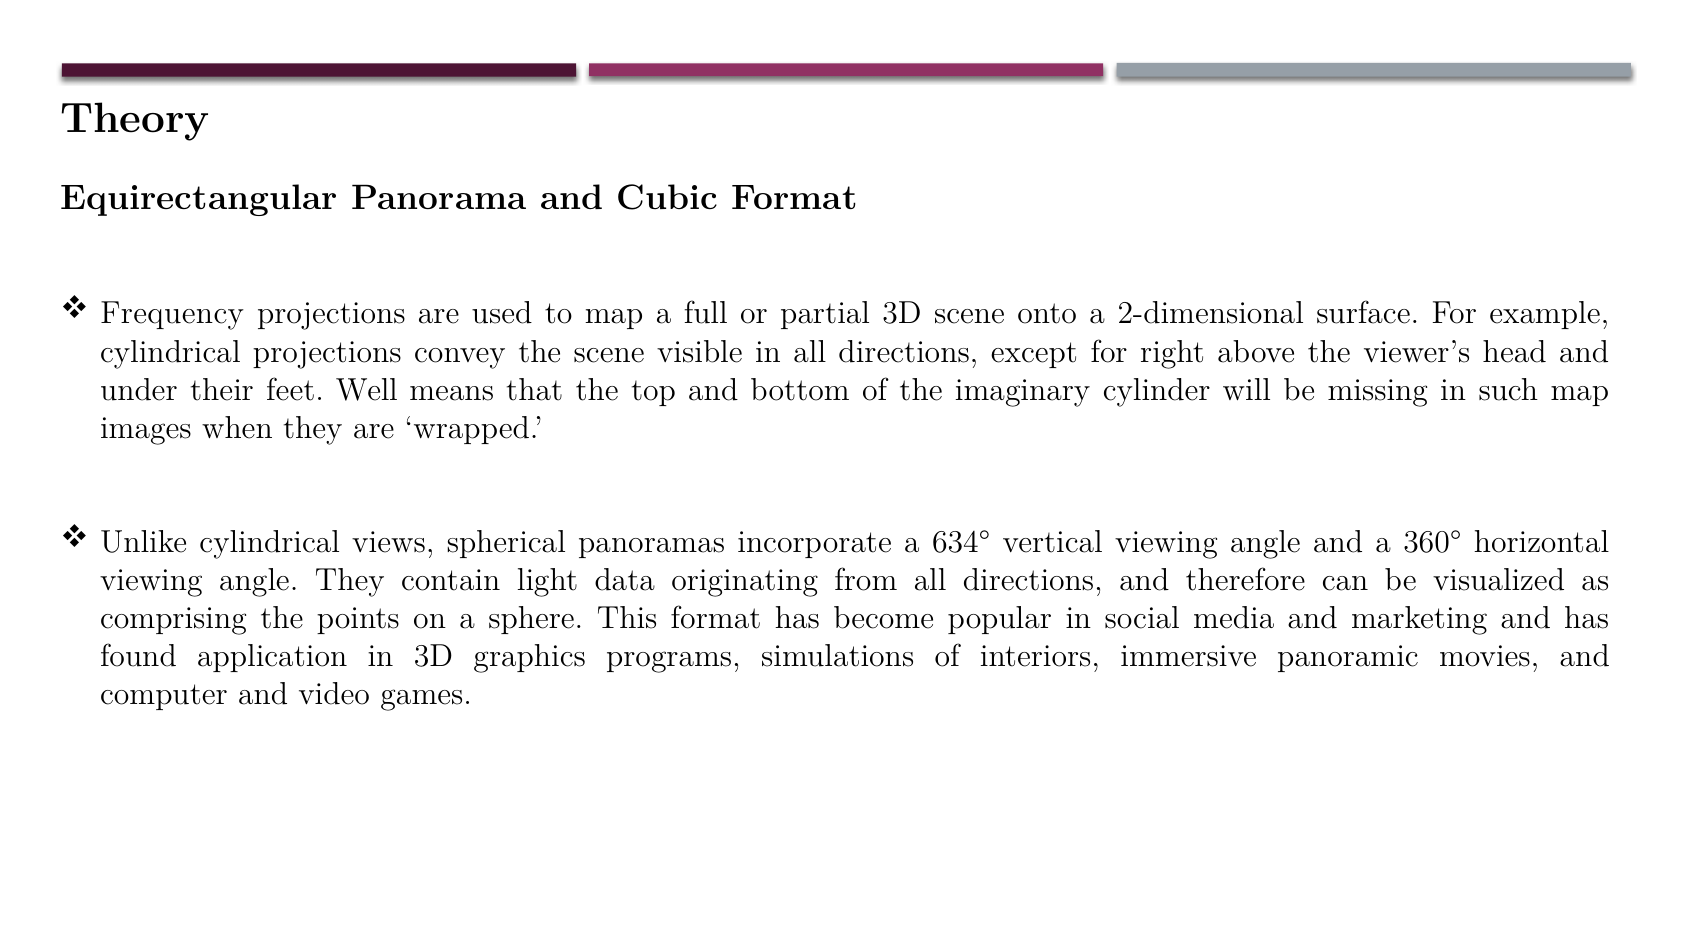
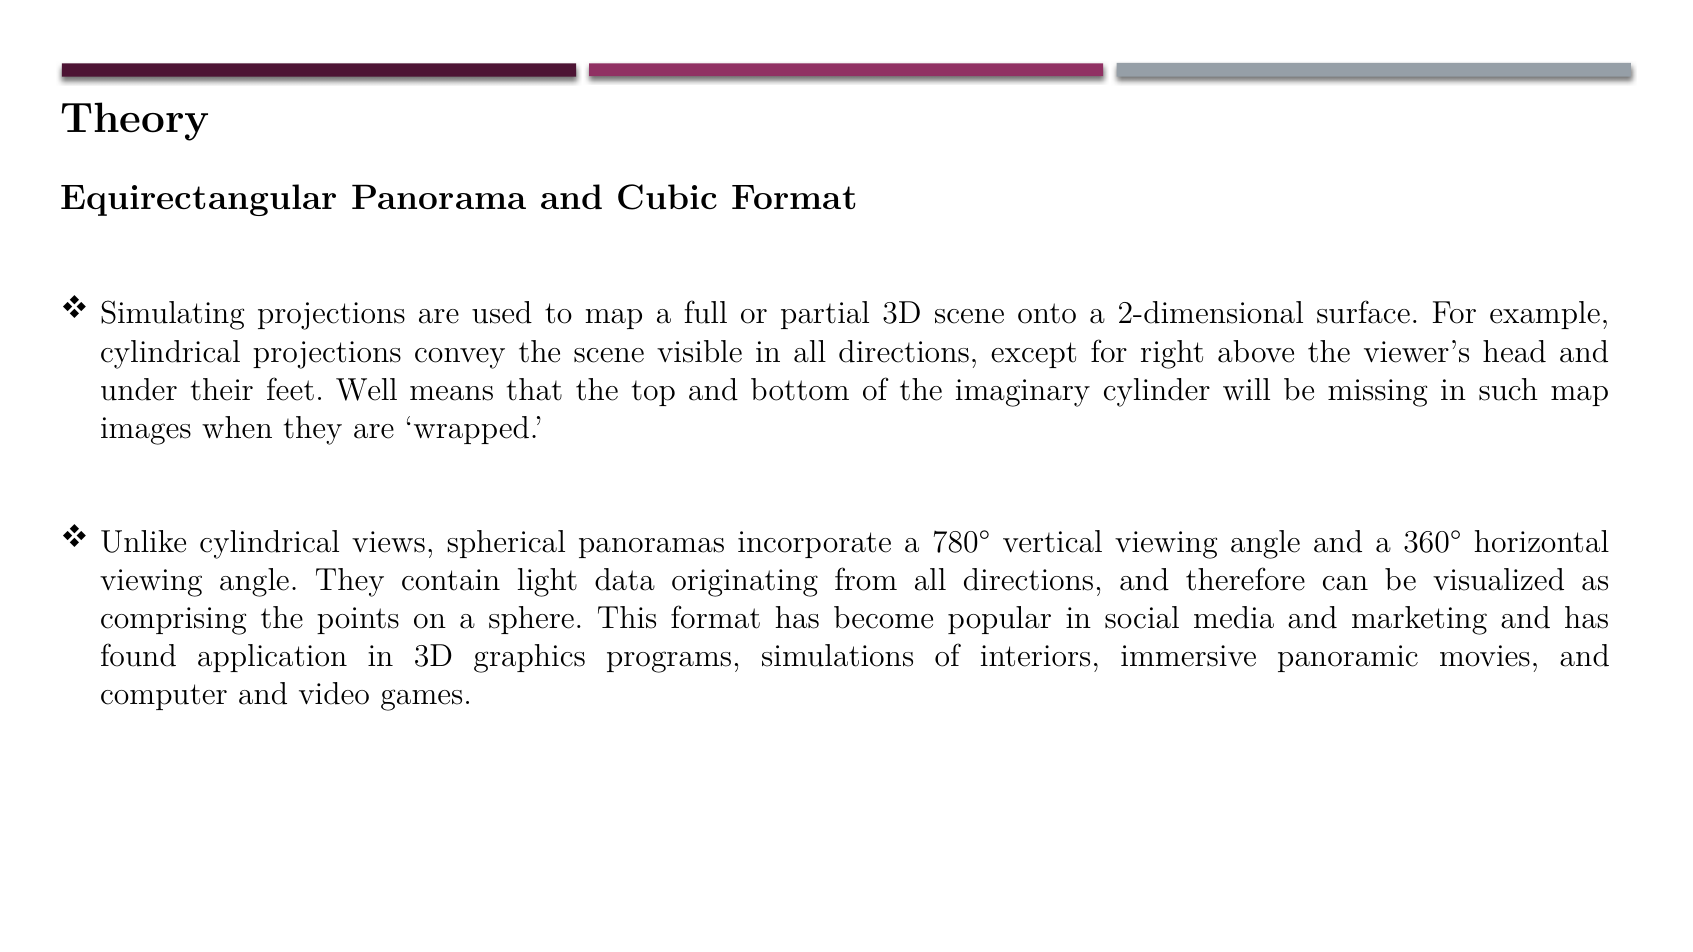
Frequency: Frequency -> Simulating (172, 314)
634°: 634° -> 780° (961, 542)
